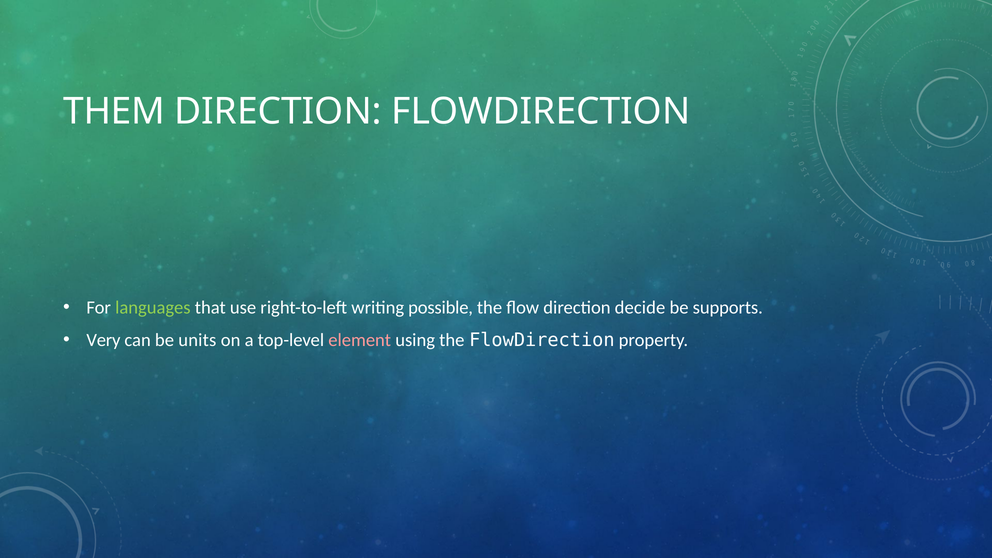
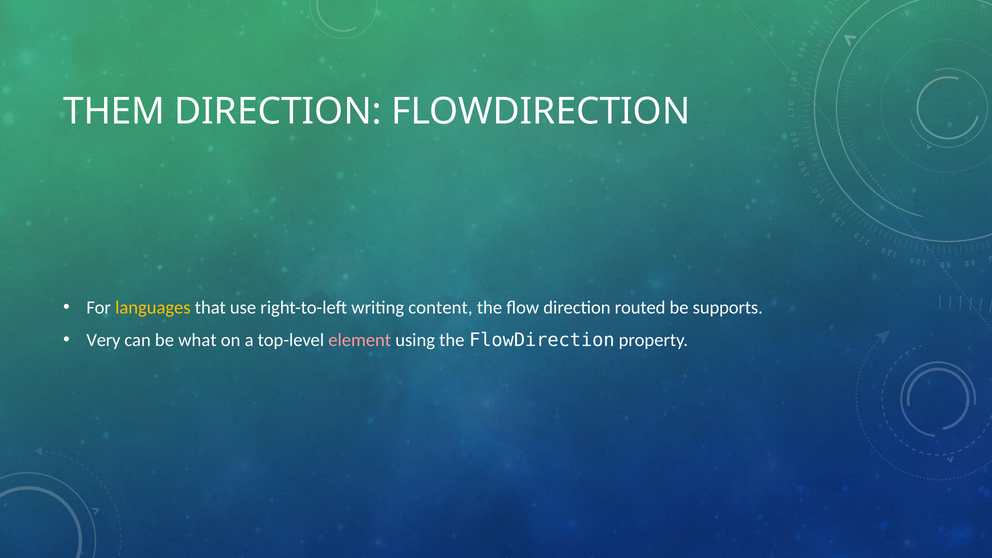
languages colour: light green -> yellow (153, 308)
possible: possible -> content (440, 308)
decide: decide -> routed (640, 308)
units: units -> what (197, 340)
